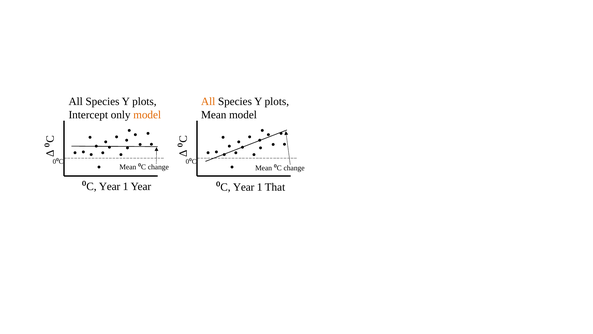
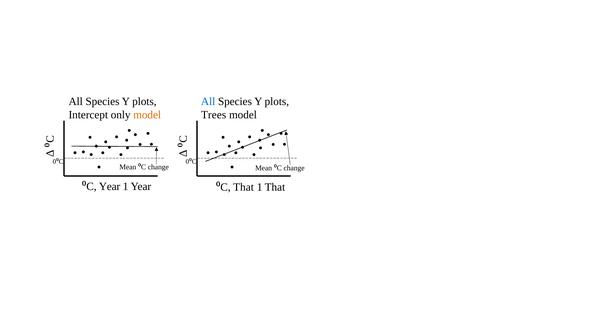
All colour: orange -> blue (208, 101)
Mean: Mean -> Trees (214, 115)
Year: Year -> That (244, 187)
